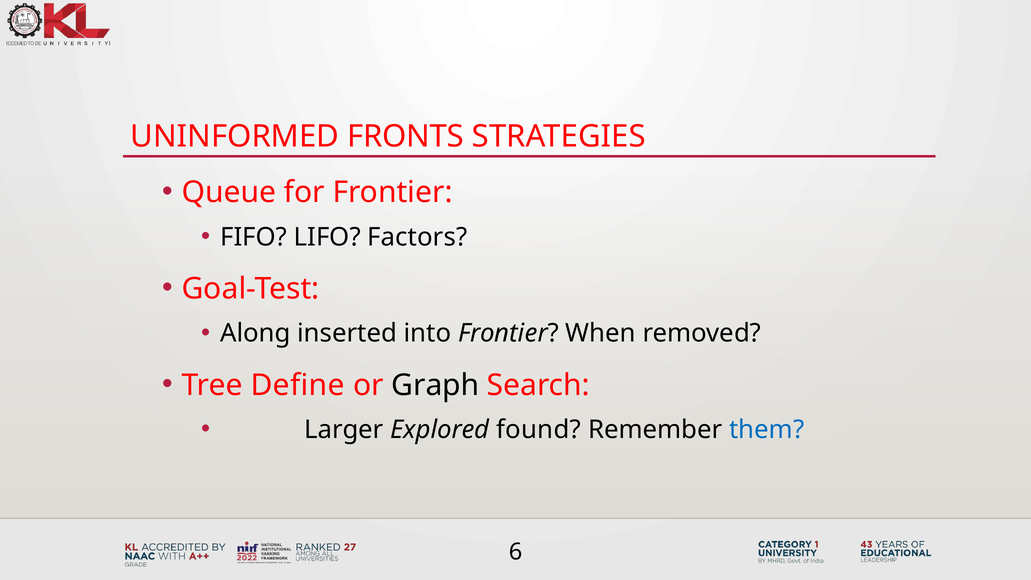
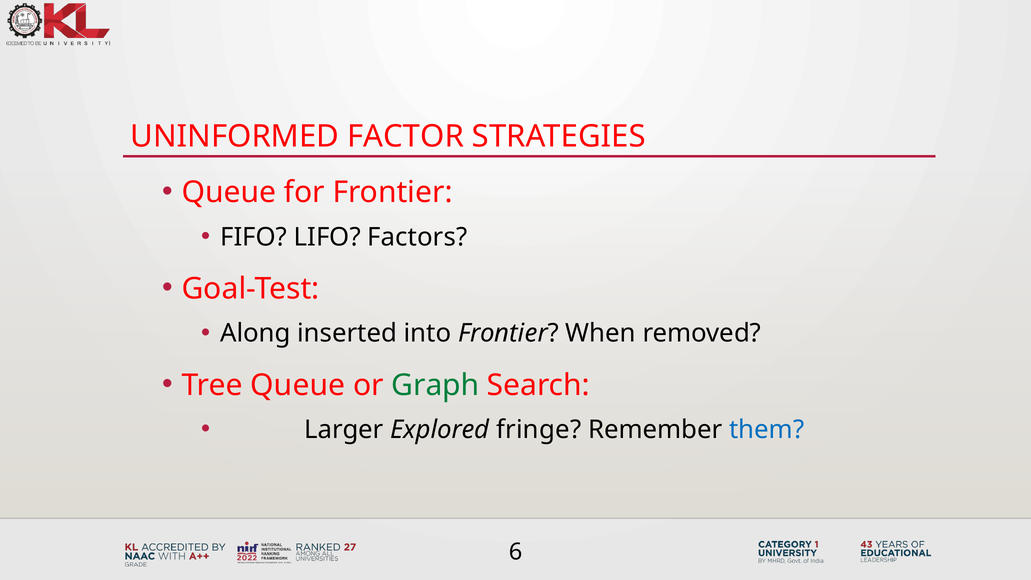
FRONTS: FRONTS -> FACTOR (406, 136)
Tree Define: Define -> Queue (298, 385)
Graph colour: black -> green (435, 385)
found: found -> fringe (539, 430)
